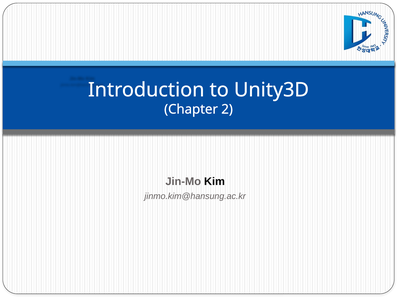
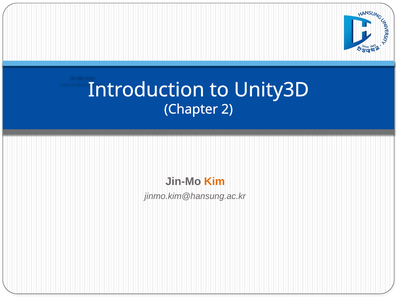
Kim colour: black -> orange (214, 181)
